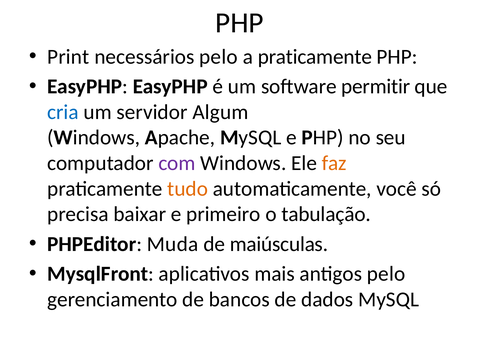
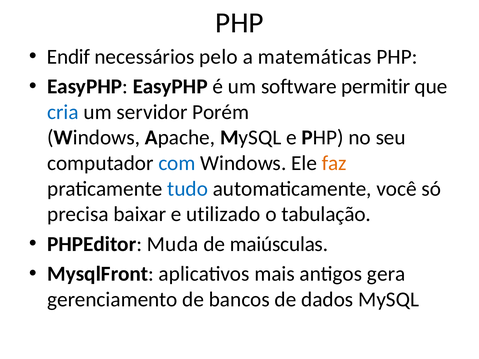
Print: Print -> Endif (69, 57)
a praticamente: praticamente -> matemáticas (315, 57)
Algum: Algum -> Porém (221, 112)
com colour: purple -> blue (177, 163)
tudo colour: orange -> blue (188, 189)
primeiro: primeiro -> utilizado (223, 214)
antigos pelo: pelo -> gera (386, 274)
